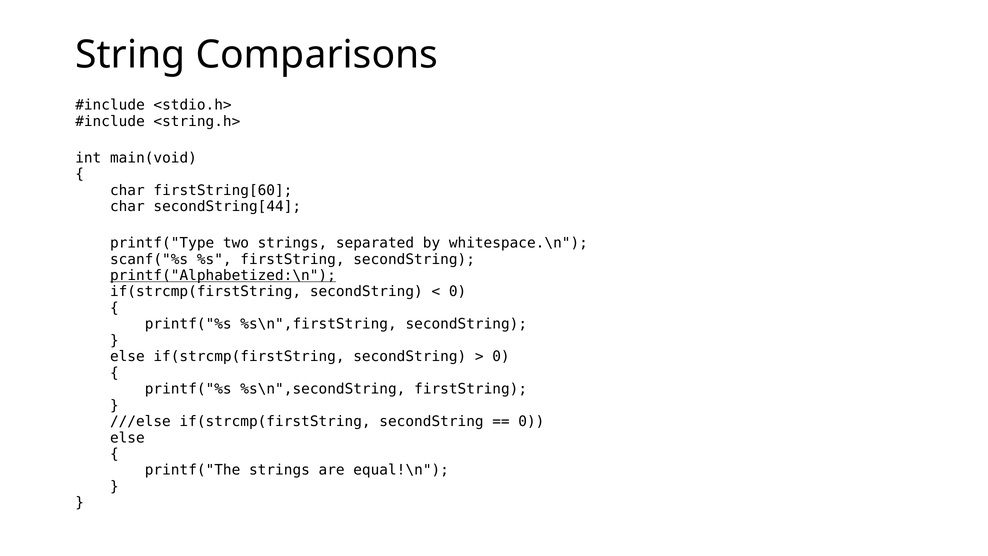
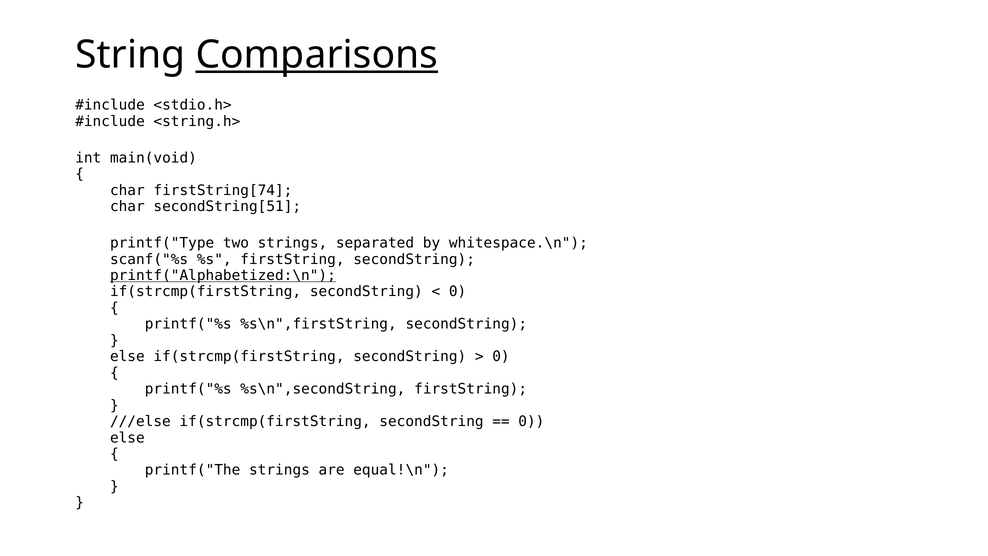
Comparisons underline: none -> present (317, 55)
firstString[60: firstString[60 -> firstString[74 (223, 190)
secondString[44: secondString[44 -> secondString[51 (227, 206)
